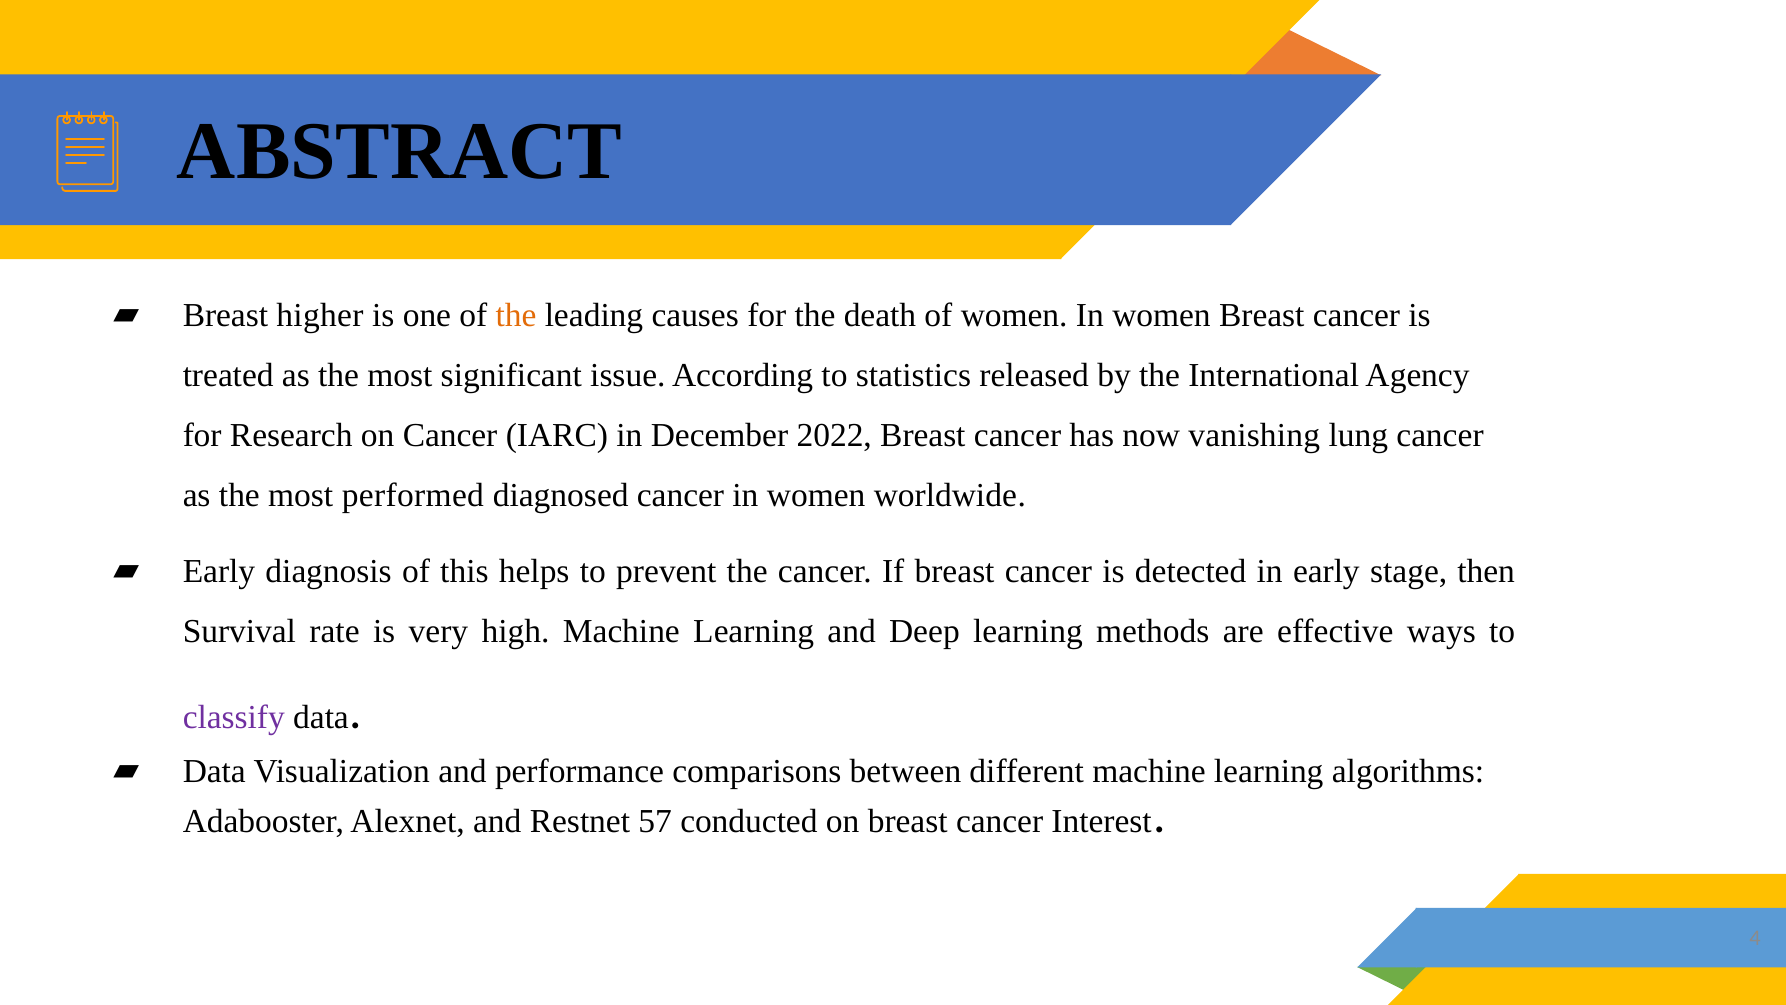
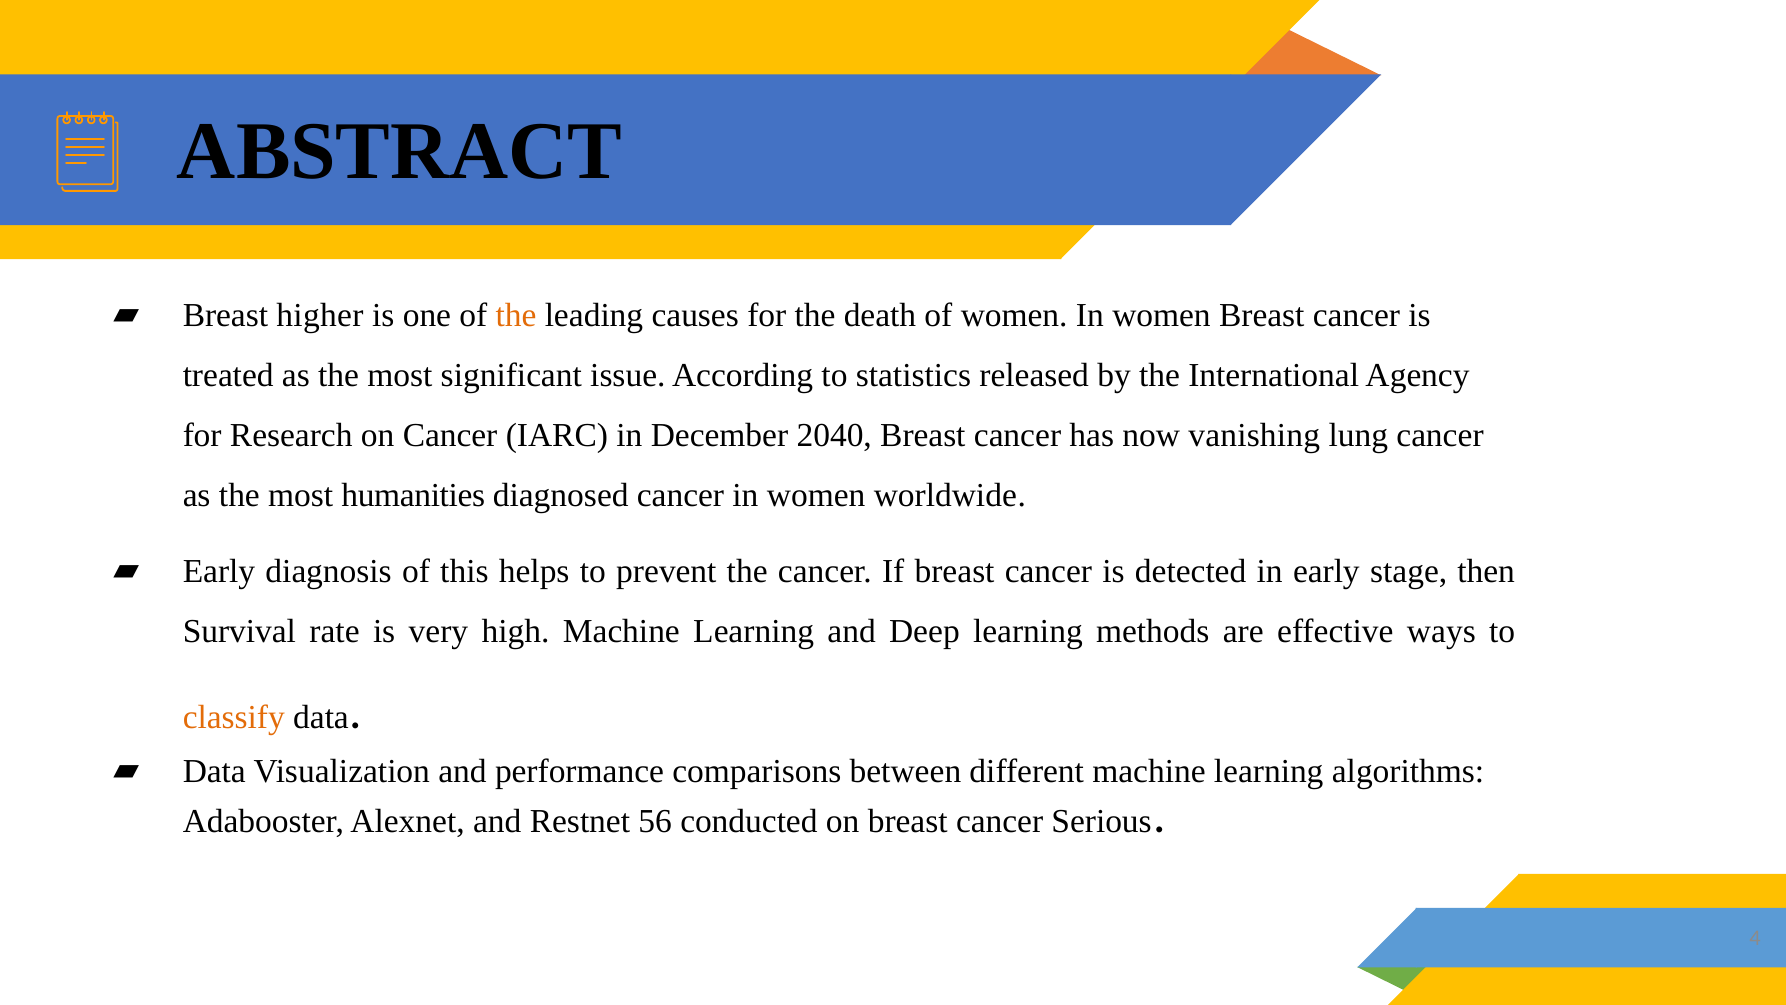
2022: 2022 -> 2040 (834, 435)
performed: performed -> humanities (413, 496)
classify colour: purple -> orange (234, 717)
57: 57 -> 56 (655, 821)
Interest: Interest -> Serious (1102, 821)
